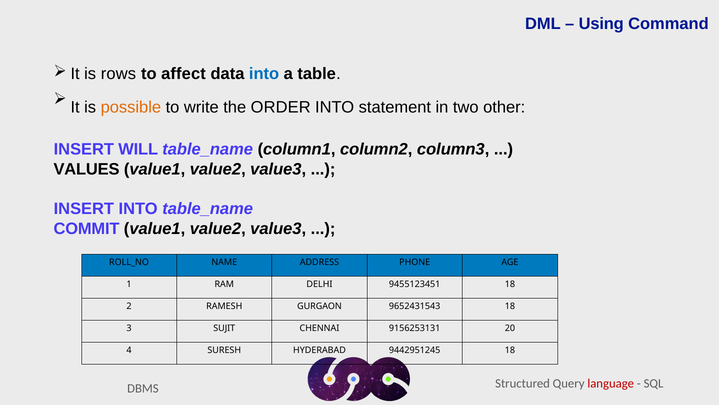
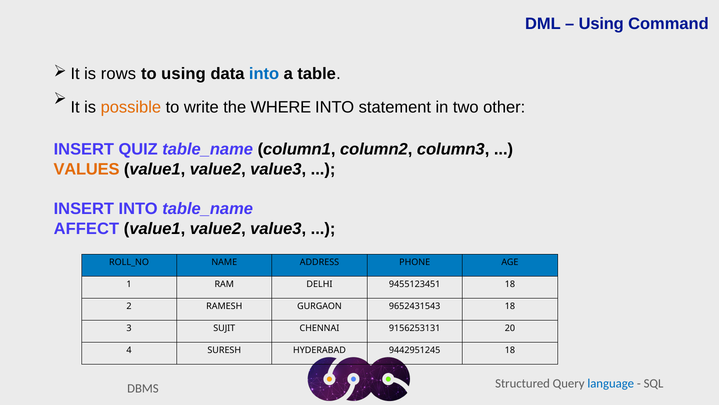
to affect: affect -> using (183, 74)
ORDER: ORDER -> WHERE (281, 107)
WILL: WILL -> QUIZ (138, 149)
VALUES colour: black -> orange (87, 169)
COMMIT: COMMIT -> AFFECT (86, 228)
language colour: red -> blue (611, 383)
